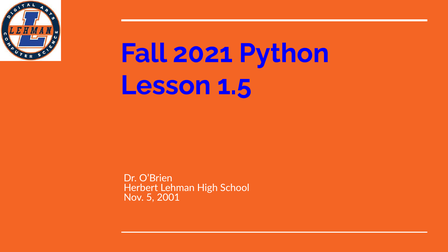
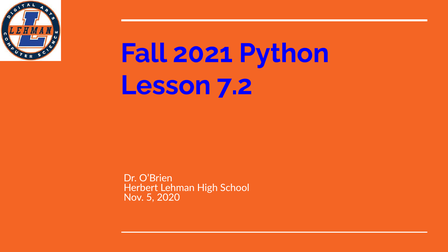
1.5: 1.5 -> 7.2 (235, 85)
2001: 2001 -> 2020 (168, 197)
